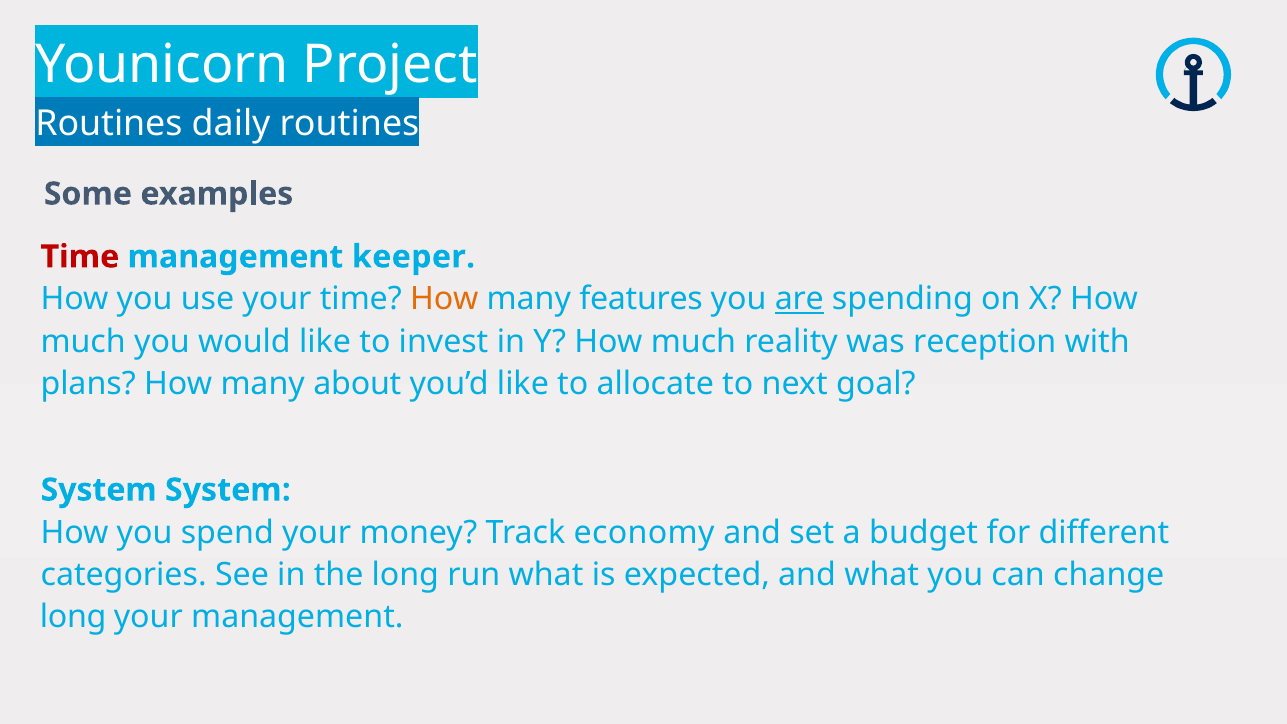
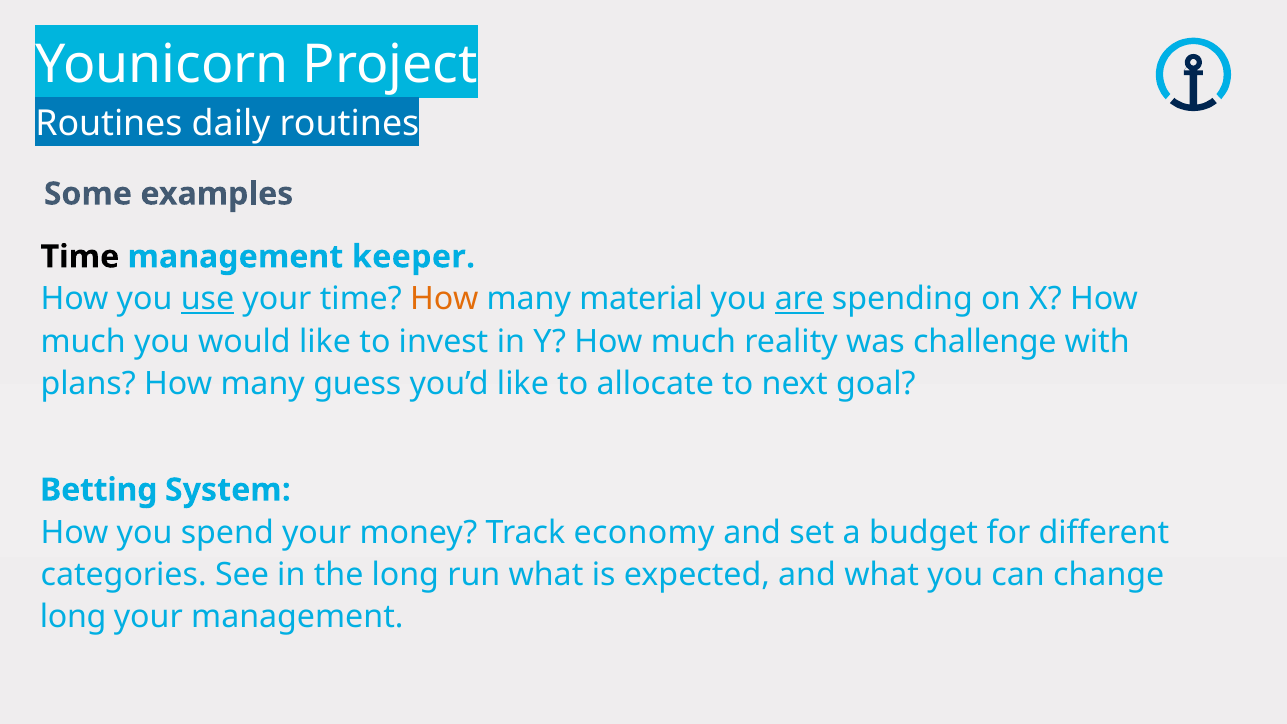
Time colour: red -> black (80, 257)
use underline: none -> present (207, 299)
features: features -> material (641, 299)
reception: reception -> challenge (985, 342)
about: about -> guess (357, 384)
System: System -> Betting (99, 490)
